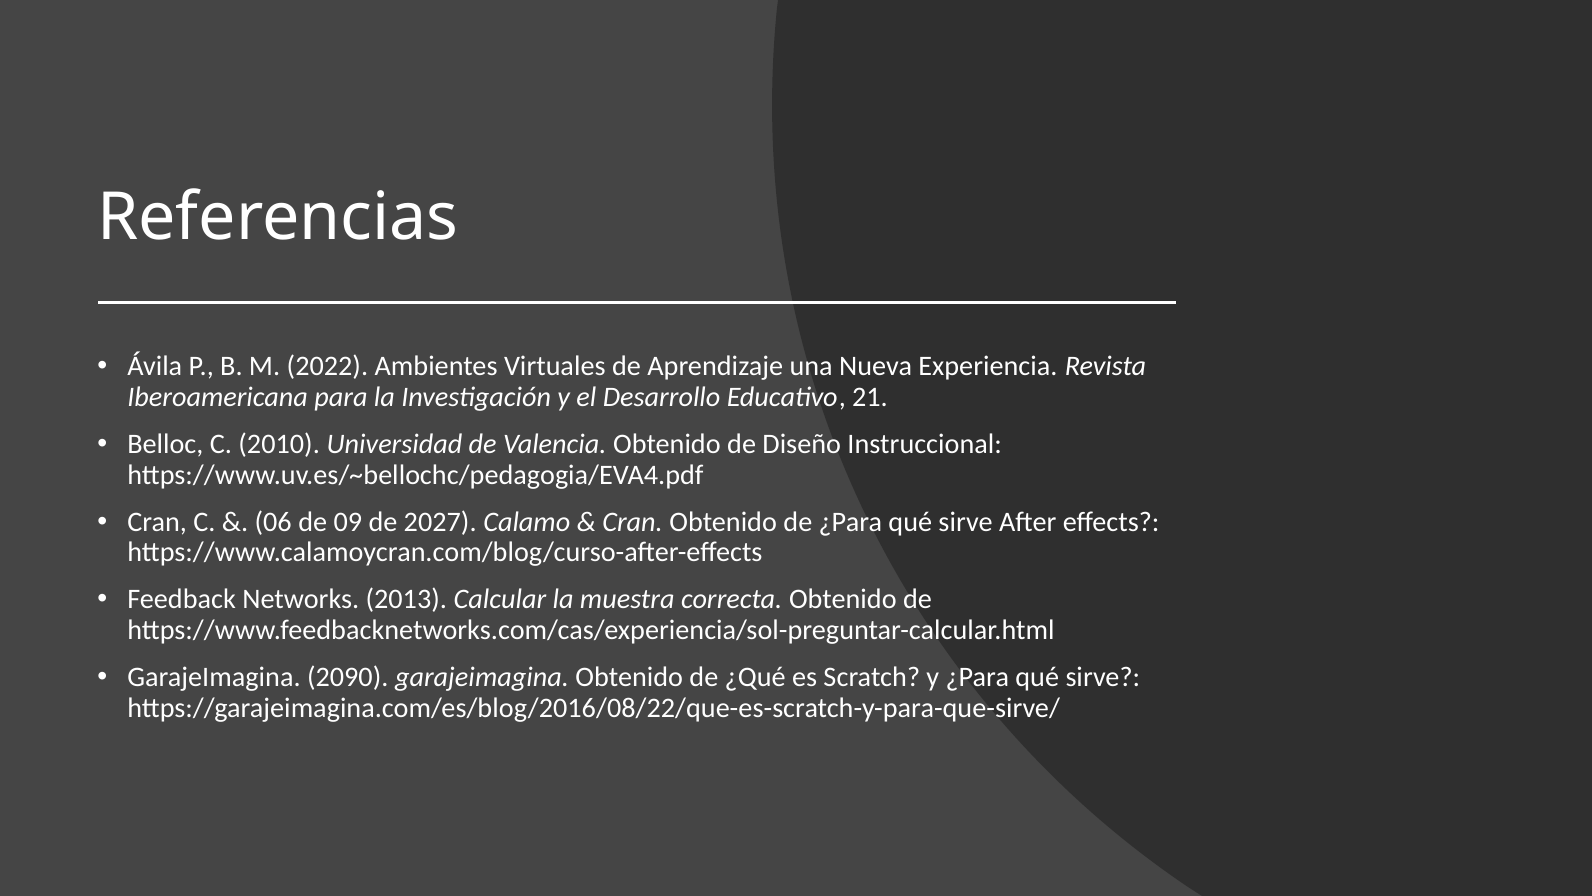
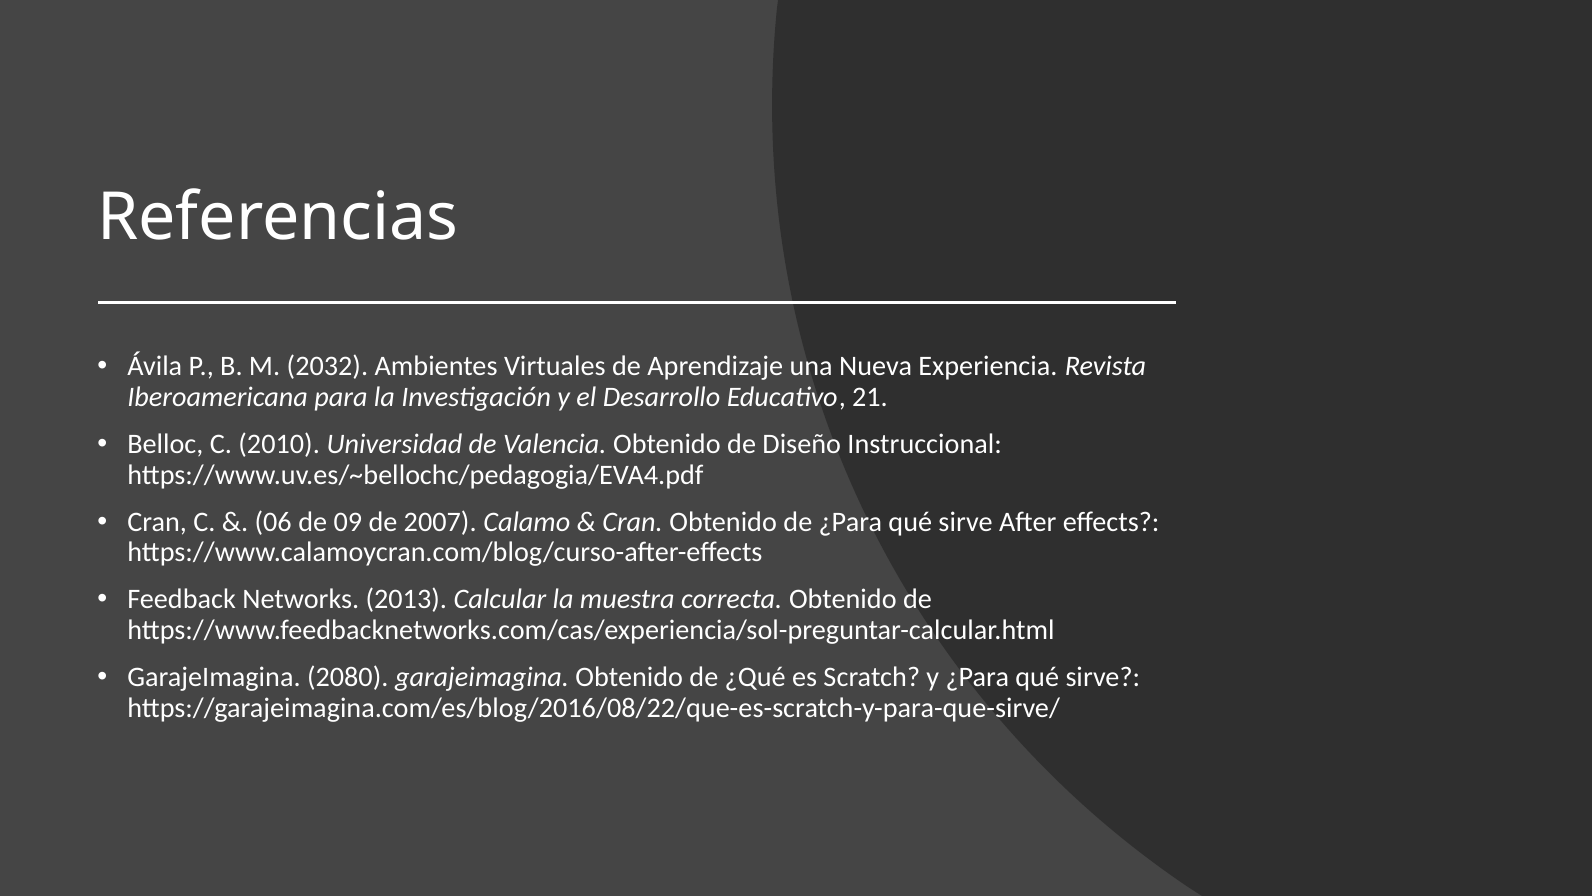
2022: 2022 -> 2032 (327, 366)
2027: 2027 -> 2007 (440, 522)
2090: 2090 -> 2080 (348, 677)
